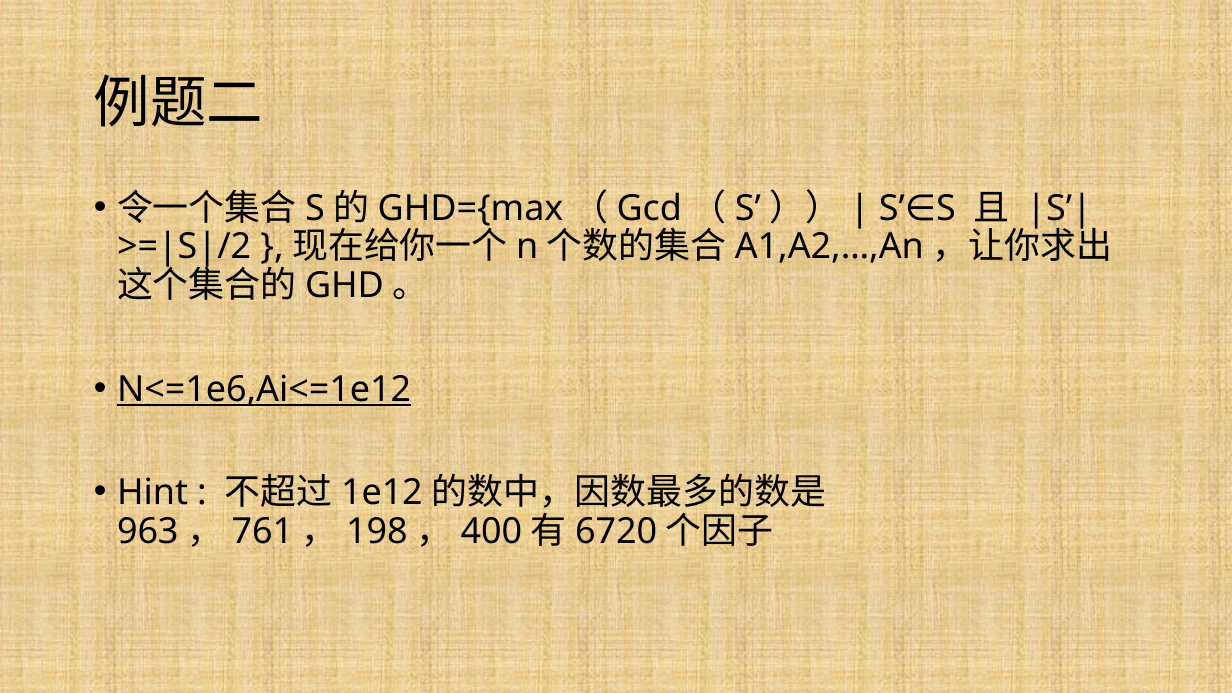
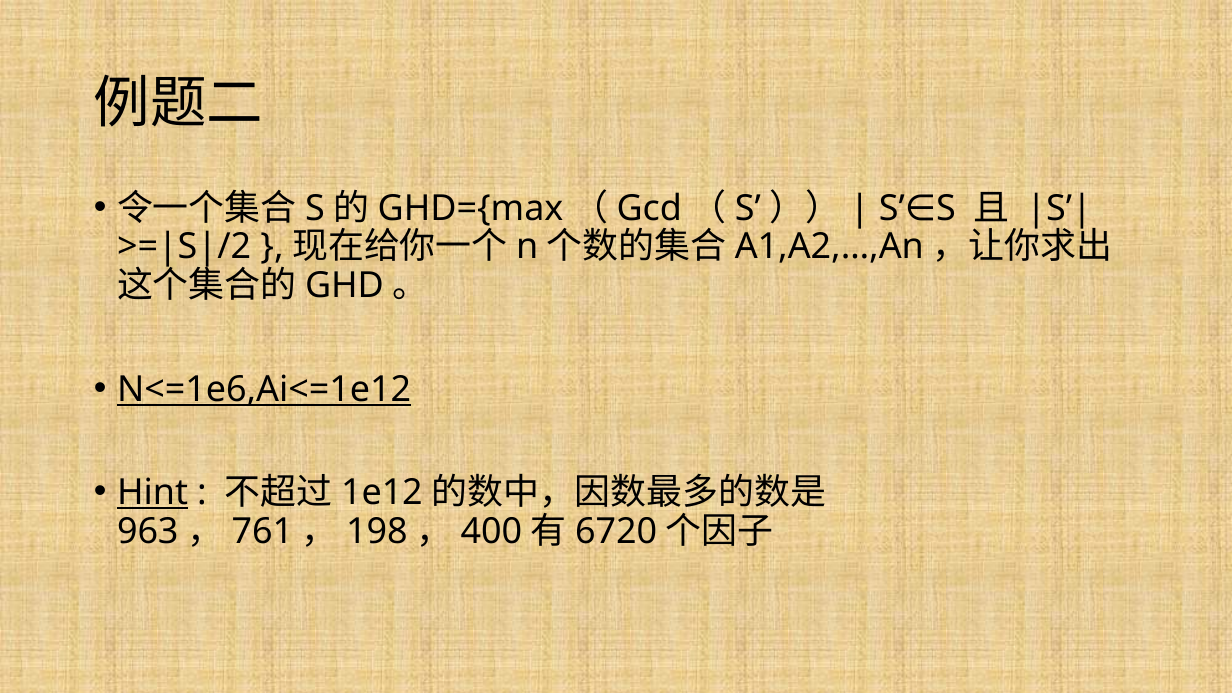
Hint underline: none -> present (153, 493)
